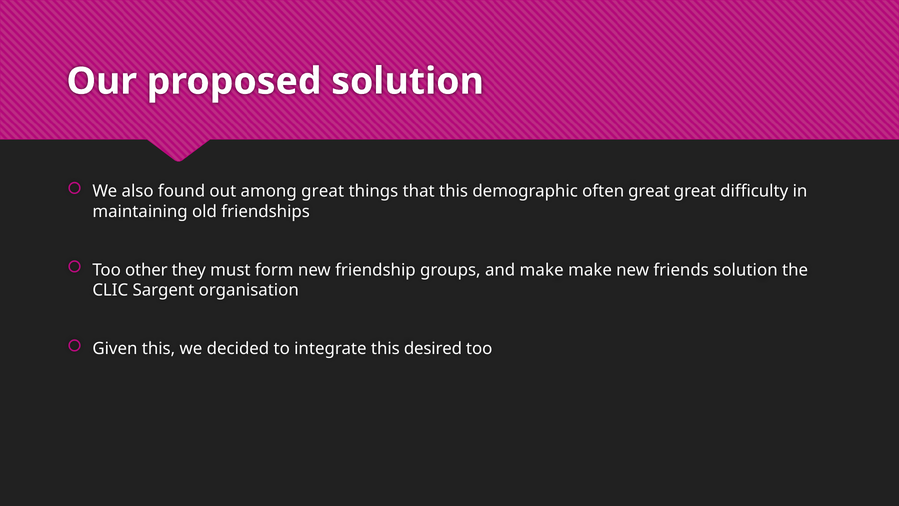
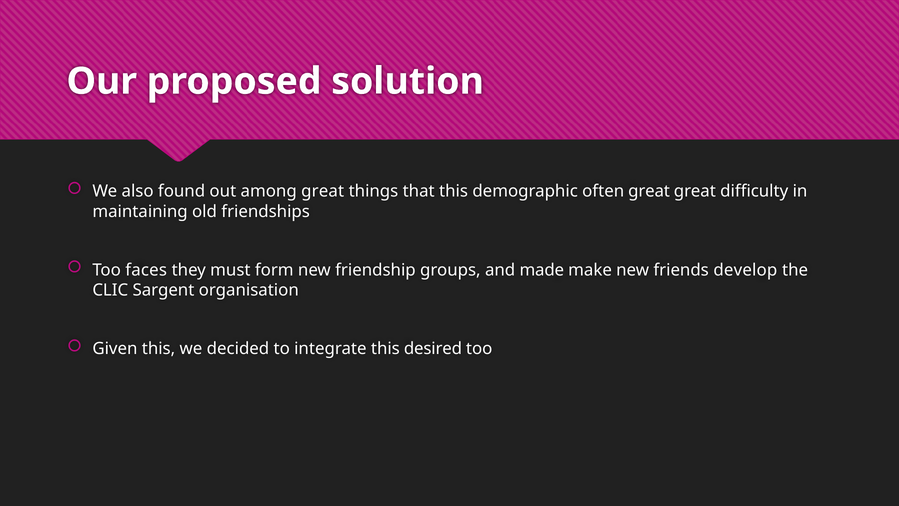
other: other -> faces (146, 270)
and make: make -> made (542, 270)
friends solution: solution -> develop (745, 270)
